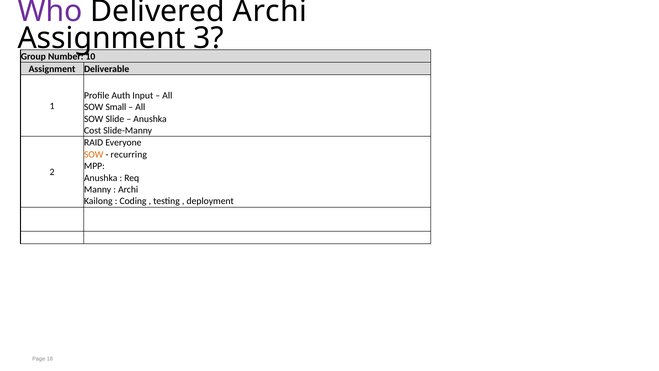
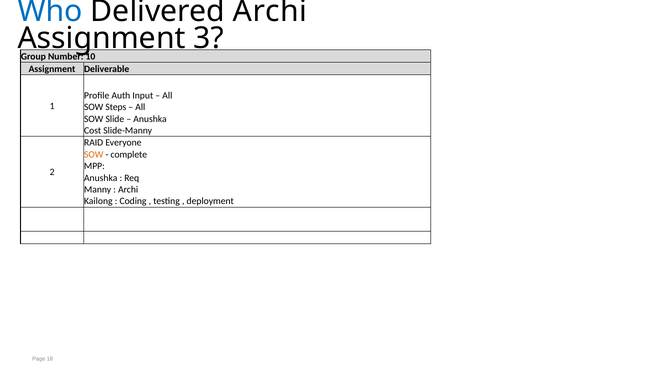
Who colour: purple -> blue (50, 11)
Small: Small -> Steps (116, 107)
recurring: recurring -> complete (129, 154)
